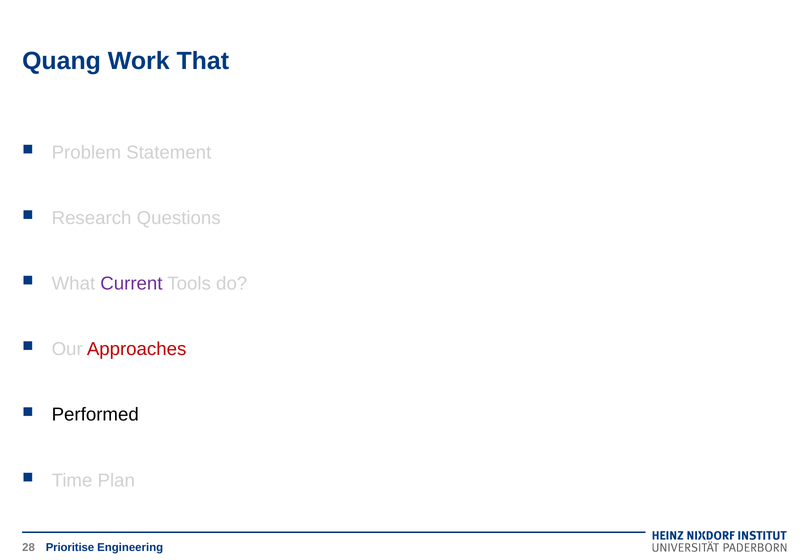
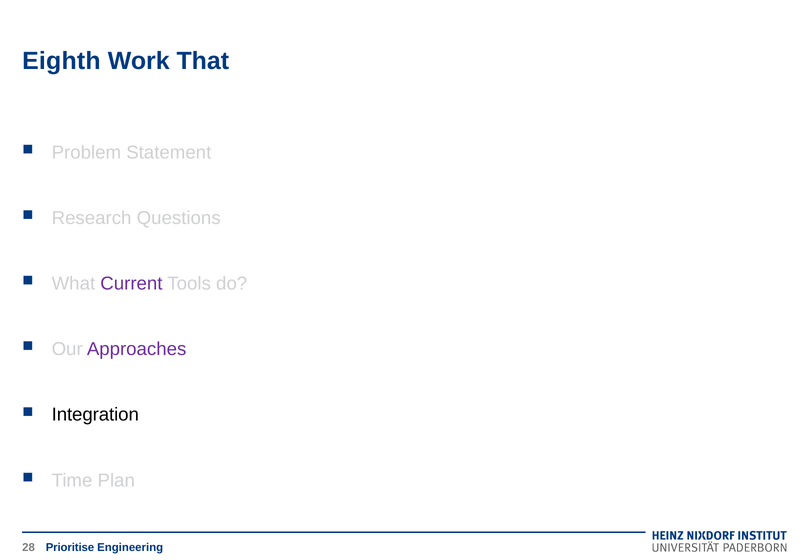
Quang: Quang -> Eighth (61, 61)
Approaches colour: red -> purple (137, 349)
Performed: Performed -> Integration (95, 415)
